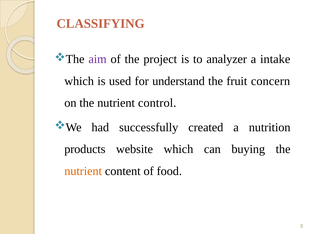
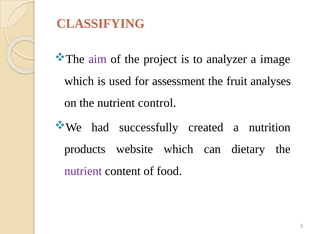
intake: intake -> image (275, 59)
understand: understand -> assessment (179, 81)
concern: concern -> analyses (271, 81)
buying: buying -> dietary (248, 149)
nutrient colour: orange -> purple (83, 171)
